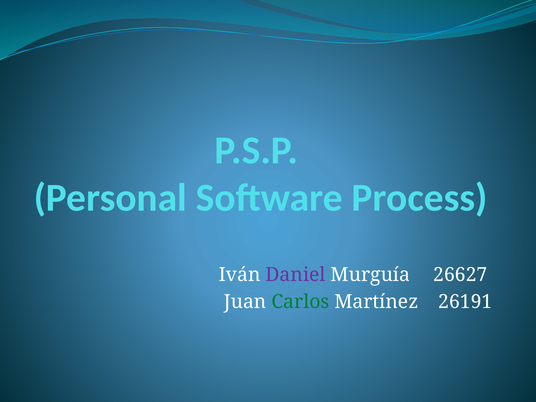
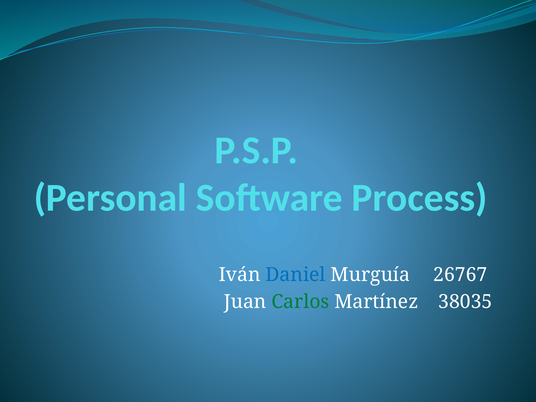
Daniel colour: purple -> blue (296, 275)
26627: 26627 -> 26767 (460, 275)
26191: 26191 -> 38035 (465, 302)
